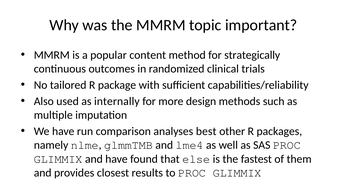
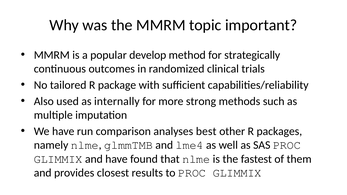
content: content -> develop (148, 55)
design: design -> strong (201, 101)
that else: else -> nlme (196, 159)
